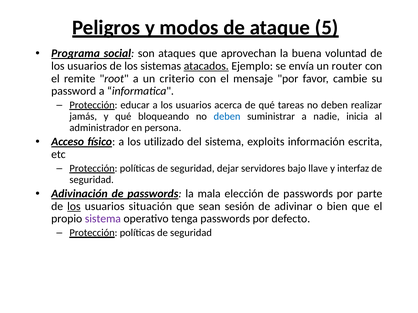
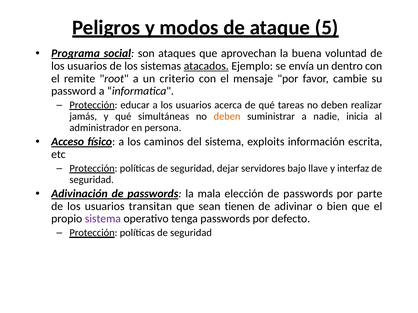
router: router -> dentro (347, 66)
bloqueando: bloqueando -> simultáneas (164, 117)
deben colour: blue -> orange (227, 117)
utilizado: utilizado -> caminos (164, 142)
los underline: present -> none (74, 207)
situación: situación -> transitan (150, 207)
sesión: sesión -> tienen (240, 207)
